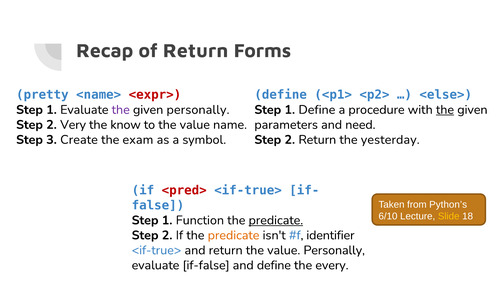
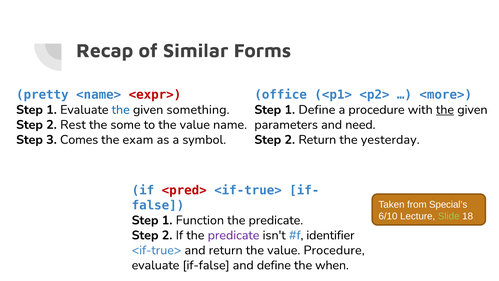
of Return: Return -> Similar (196, 51)
define: define -> office (281, 95)
<else>: <else> -> <more> (446, 95)
the colour: purple -> blue (121, 110)
given personally: personally -> something (198, 110)
Very: Very -> Rest (73, 125)
know: know -> some (126, 125)
Create: Create -> Comes (79, 140)
Python’s: Python’s -> Special’s (448, 204)
Slide colour: yellow -> light green (449, 216)
predicate underline: present -> none (276, 220)
predicate colour: orange -> purple (234, 235)
value Personally: Personally -> Procedure (334, 250)
every: every -> when (332, 265)
